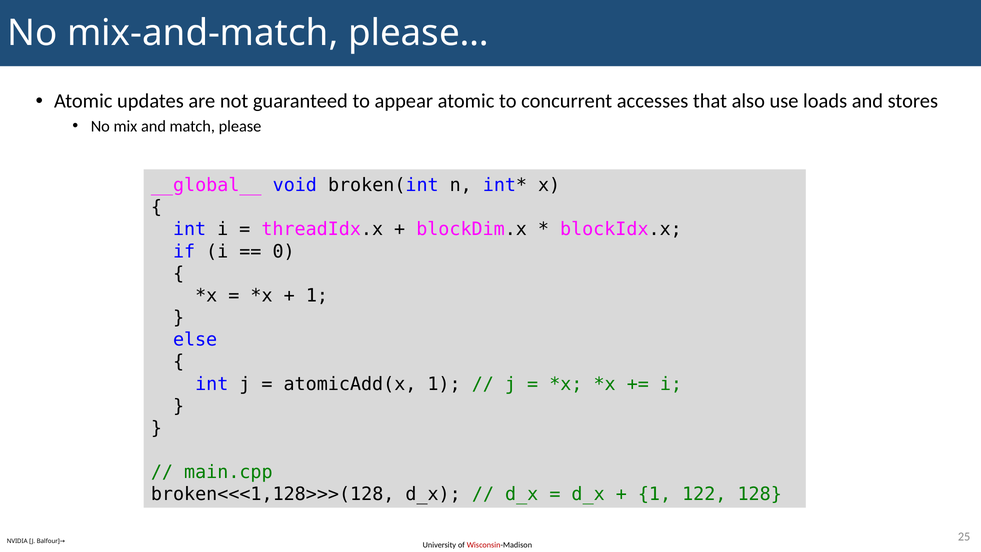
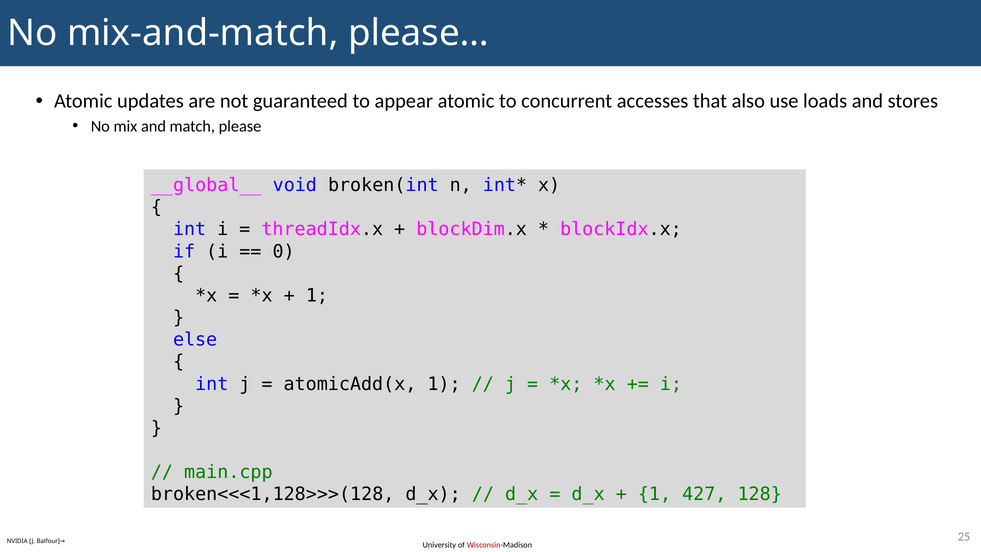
122: 122 -> 427 (704, 494)
